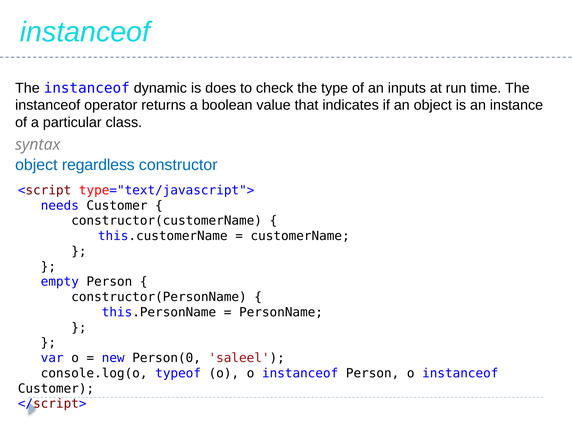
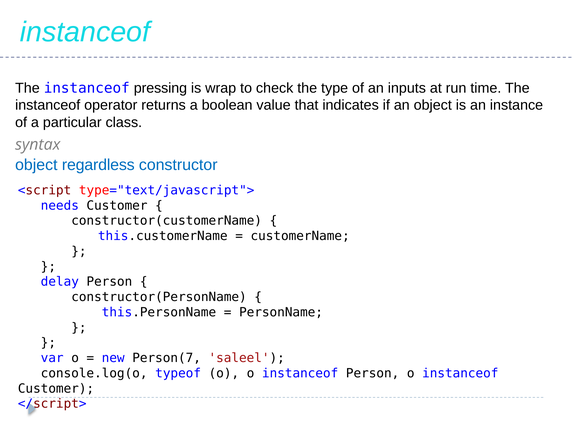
dynamic: dynamic -> pressing (160, 88)
does: does -> wrap (221, 88)
empty: empty -> delay (60, 282)
Person(0: Person(0 -> Person(7 (167, 358)
